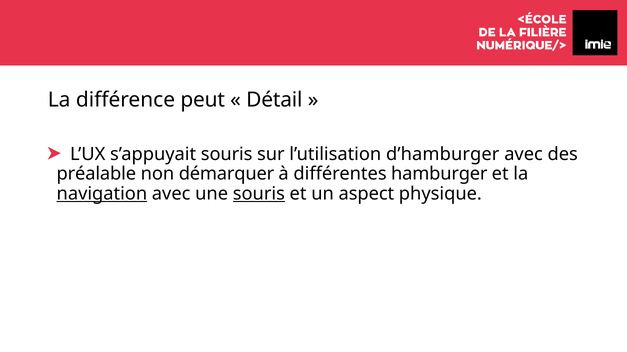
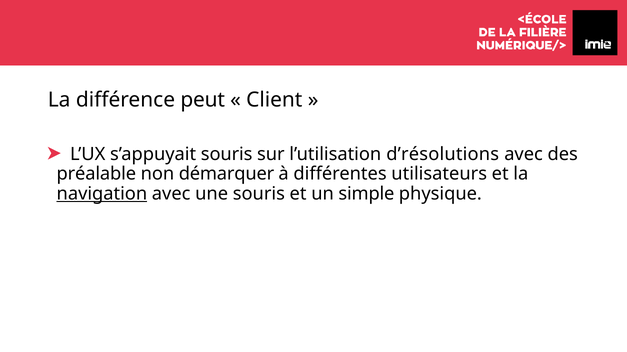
Détail: Détail -> Client (274, 100)
d’hamburger: d’hamburger -> d’résolutions (443, 154)
hamburger: hamburger -> utilisateurs (439, 174)
souris underline: present -> none (259, 194)
aspect: aspect -> simple (366, 194)
